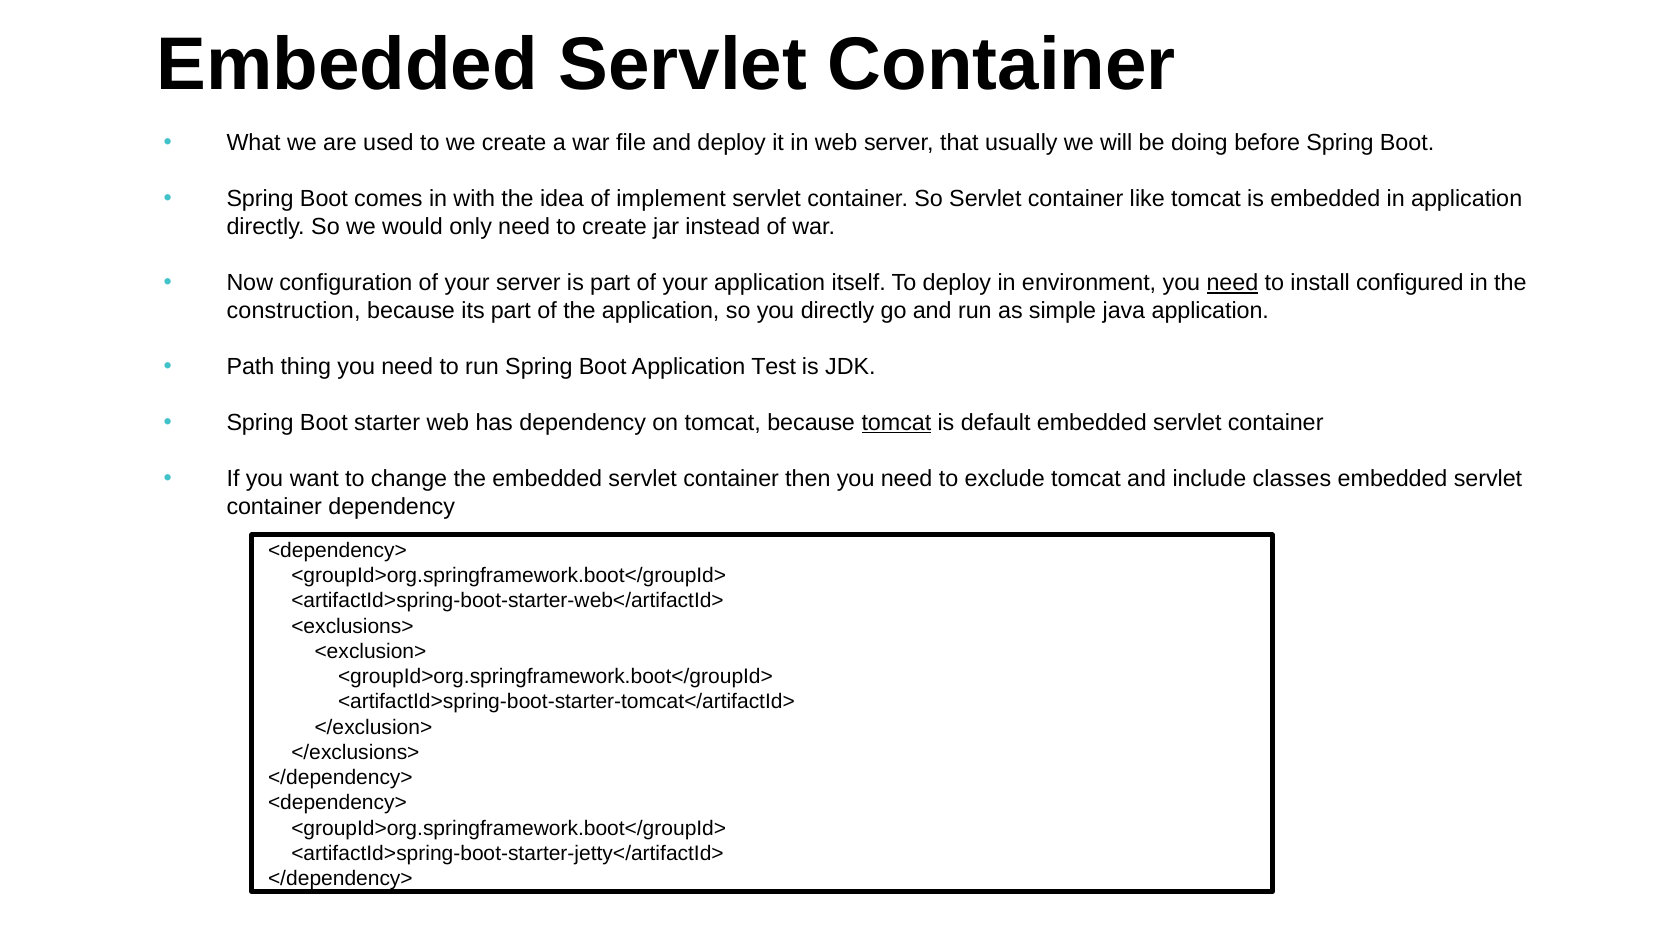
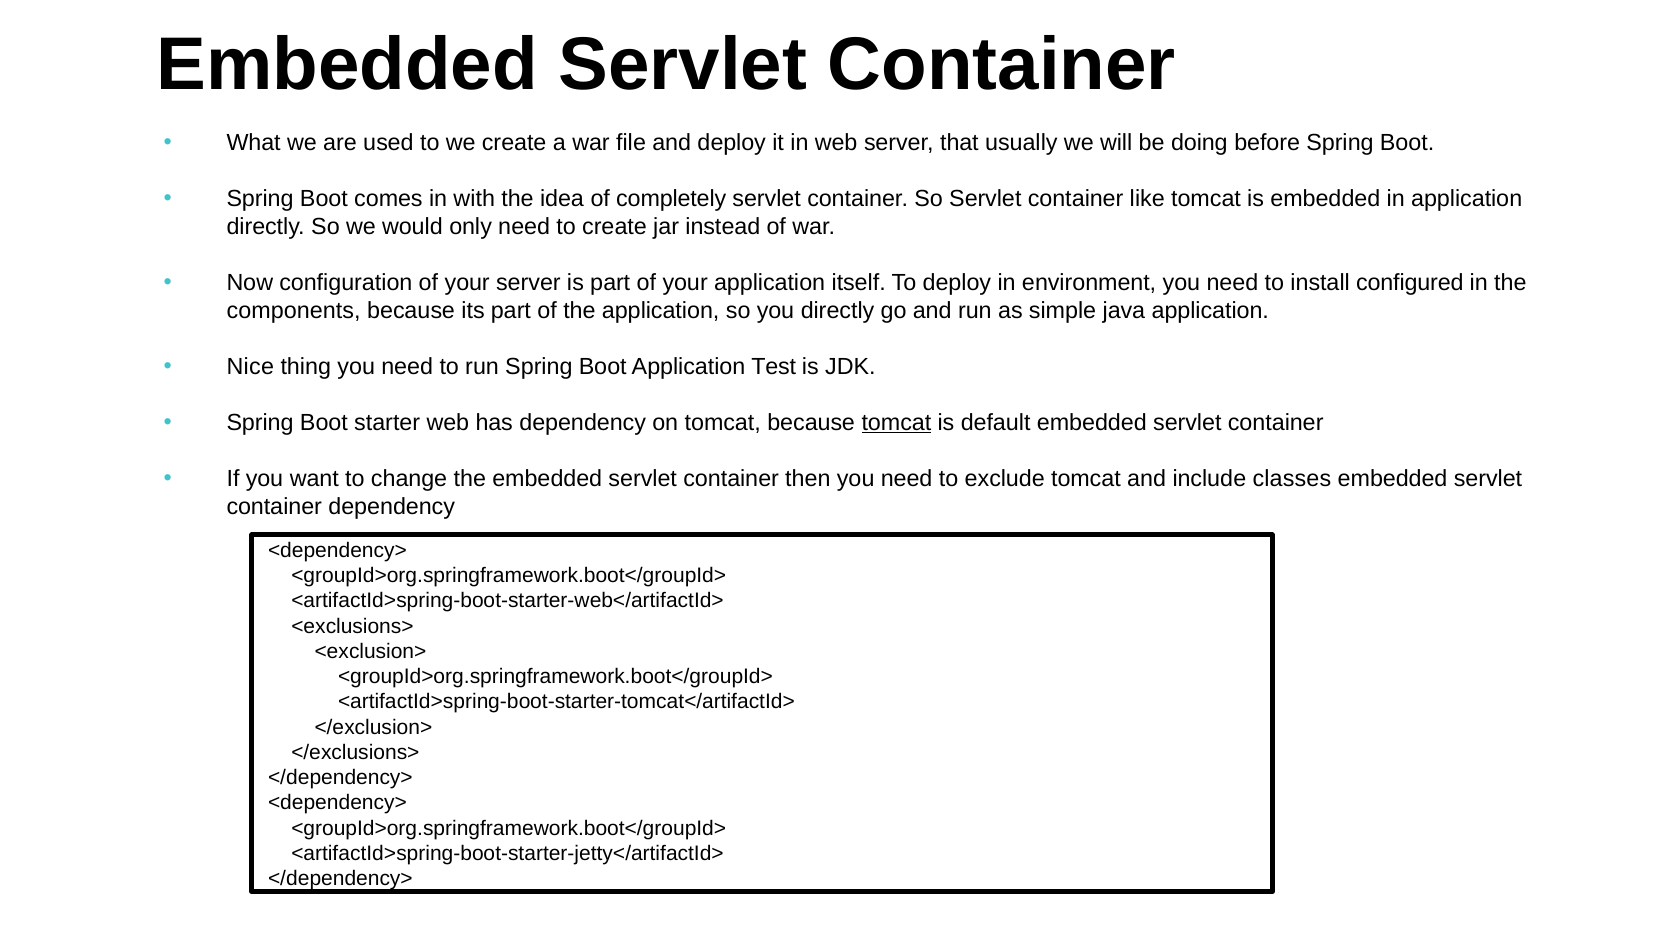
implement: implement -> completely (671, 199)
need underline: present -> none (1232, 283)
construction: construction -> components (294, 311)
Path: Path -> Nice (250, 367)
